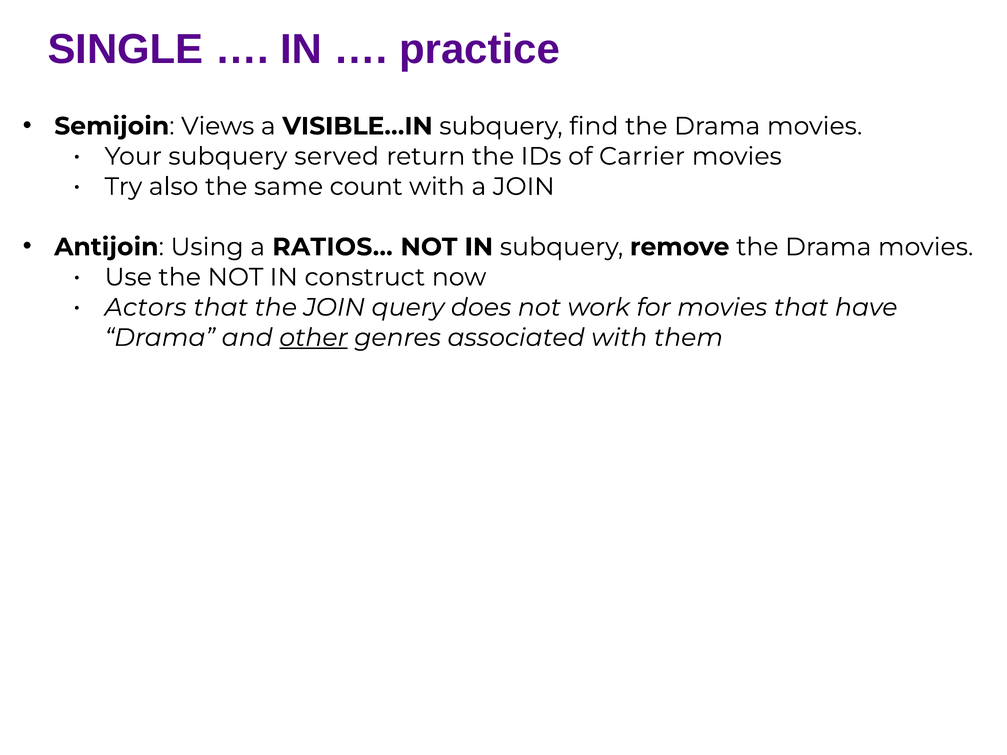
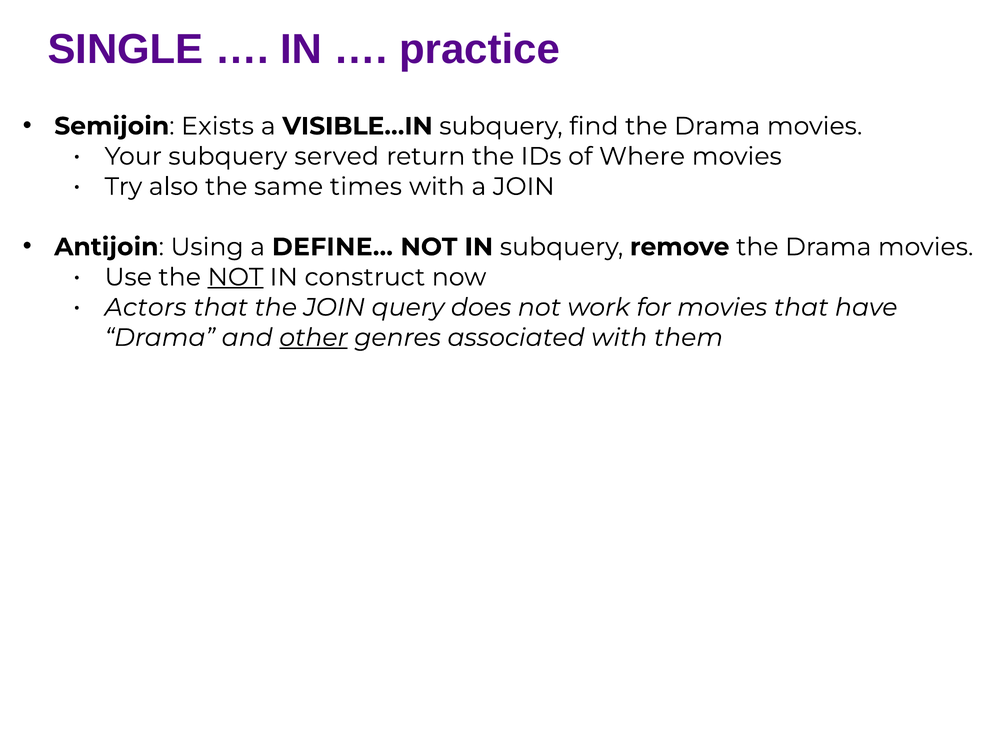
Views: Views -> Exists (218, 126)
Carrier: Carrier -> Where (642, 156)
count: count -> times (366, 187)
RATIOS…: RATIOS… -> DEFINE… (332, 247)
NOT underline: none -> present (235, 277)
